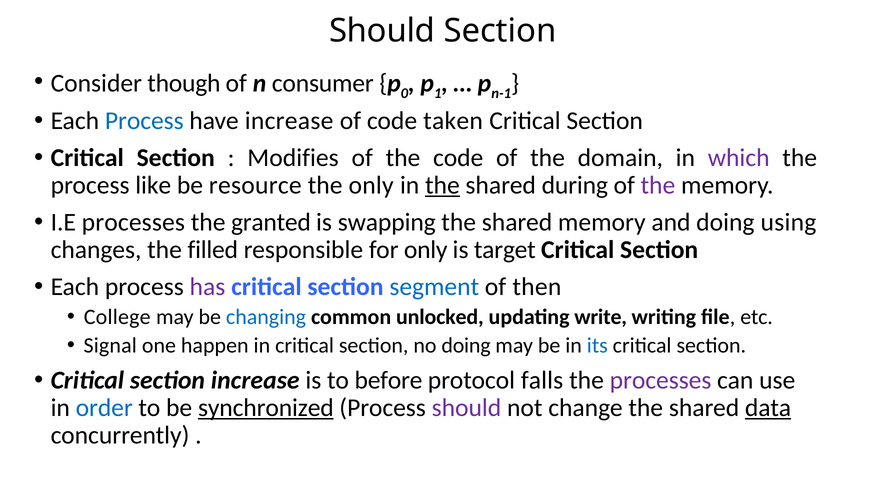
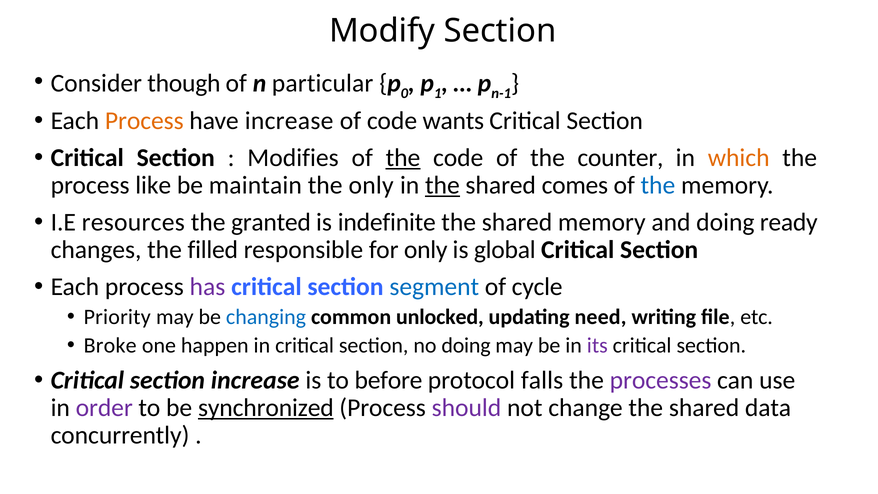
Should: Should -> Modify (382, 31)
consumer: consumer -> particular (323, 83)
Process colour: blue -> orange (144, 121)
taken: taken -> wants (453, 121)
the underline: none -> present (403, 158)
domain: domain -> counter (620, 158)
which colour: purple -> orange (739, 158)
resource: resource -> maintain (255, 185)
during: during -> comes (575, 185)
the colour: purple -> blue (658, 185)
I.E processes: processes -> resources (133, 222)
swapping: swapping -> indefinite (387, 222)
using: using -> ready (789, 222)
target: target -> global (505, 250)
then: then -> cycle (537, 287)
College: College -> Priority (117, 317)
write: write -> need (600, 317)
Signal: Signal -> Broke (110, 345)
its colour: blue -> purple (597, 345)
order colour: blue -> purple (104, 408)
data underline: present -> none (768, 408)
